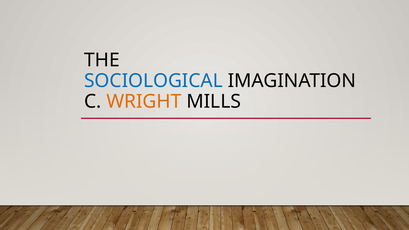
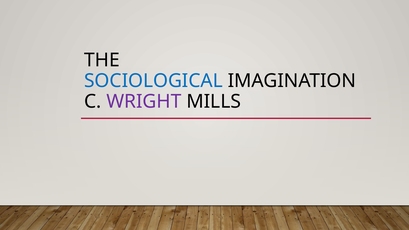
WRIGHT colour: orange -> purple (144, 102)
